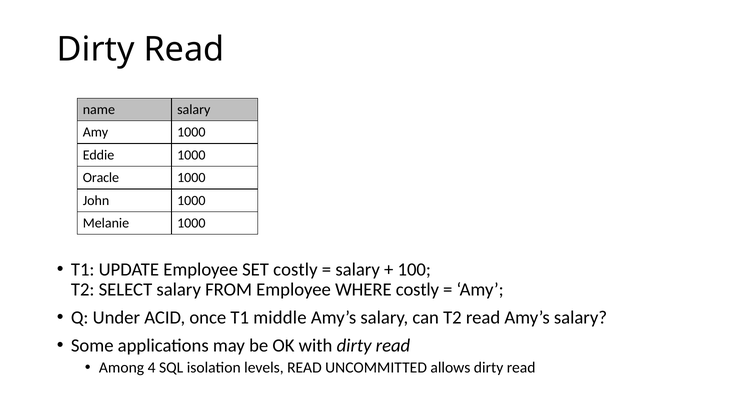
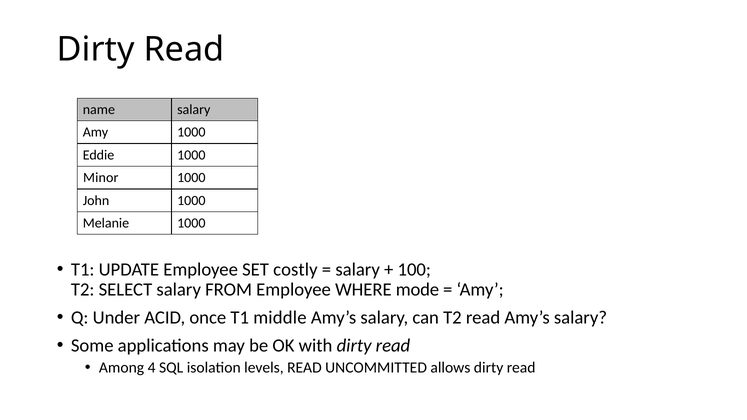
Oracle: Oracle -> Minor (101, 178)
WHERE costly: costly -> mode (417, 290)
